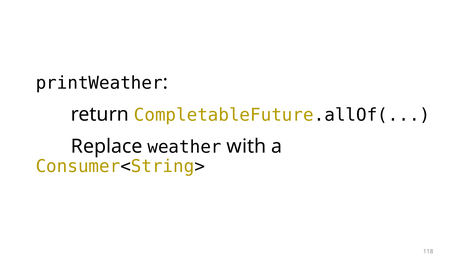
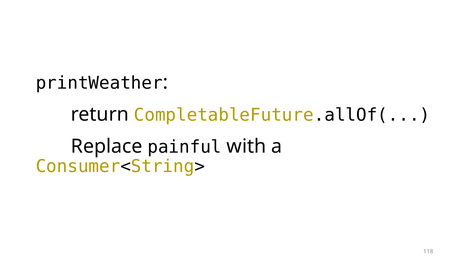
weather: weather -> painful (185, 147)
